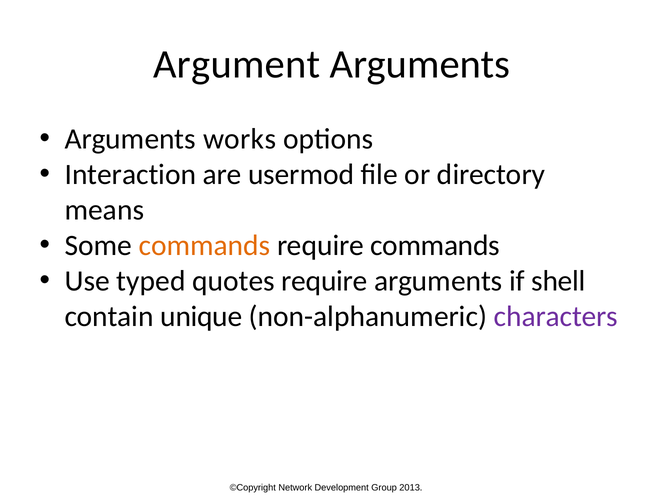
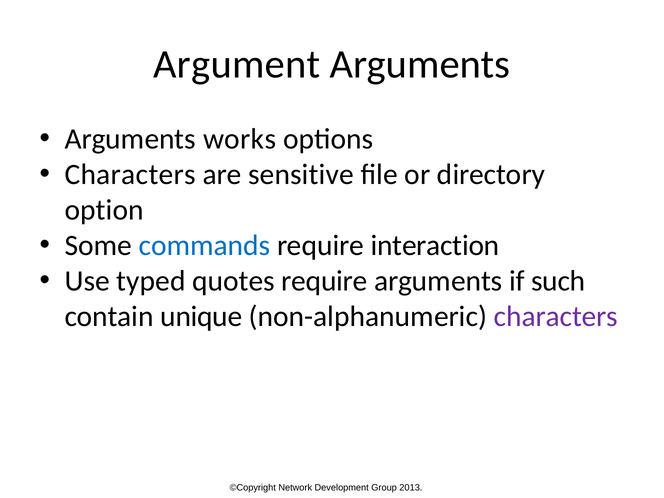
Interaction: Interaction -> Characters (130, 175)
usermod: usermod -> sensitive (301, 175)
means: means -> option (104, 210)
commands colour: orange -> blue (204, 246)
require commands: commands -> interaction (435, 246)
shell: shell -> such (558, 281)
